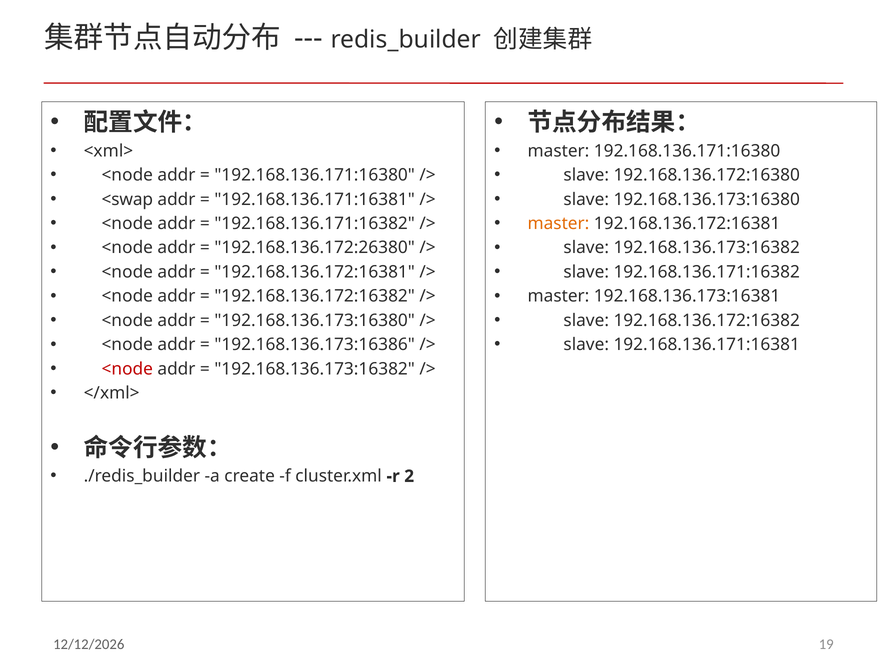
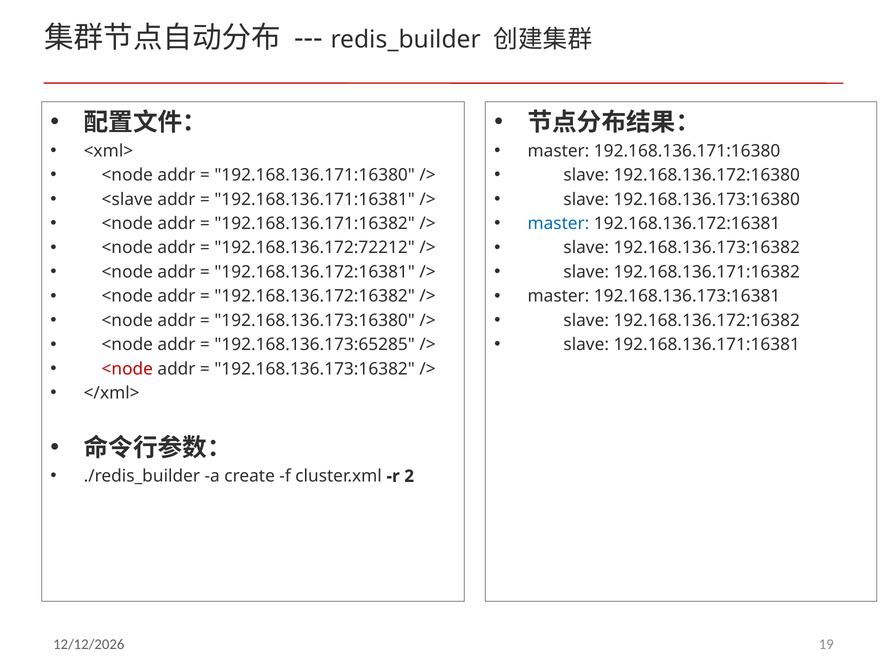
<swap: <swap -> <slave (127, 199)
master colour: orange -> blue (558, 223)
192.168.136.172:26380: 192.168.136.172:26380 -> 192.168.136.172:72212 (315, 248)
192.168.136.173:16386: 192.168.136.173:16386 -> 192.168.136.173:65285 (315, 344)
